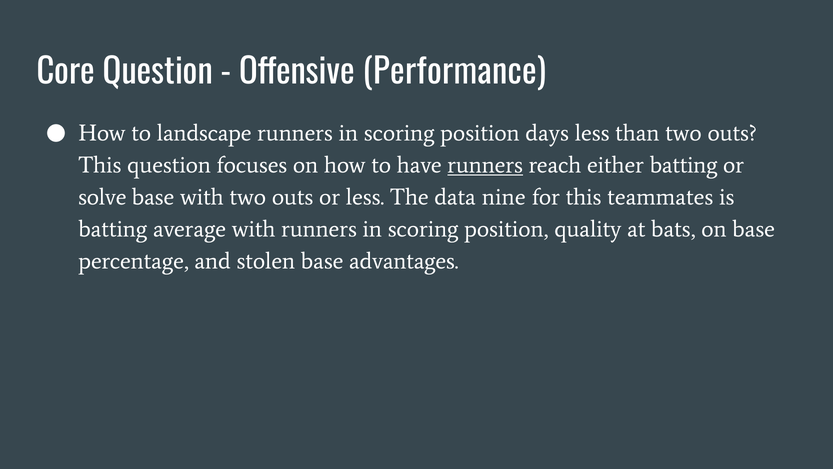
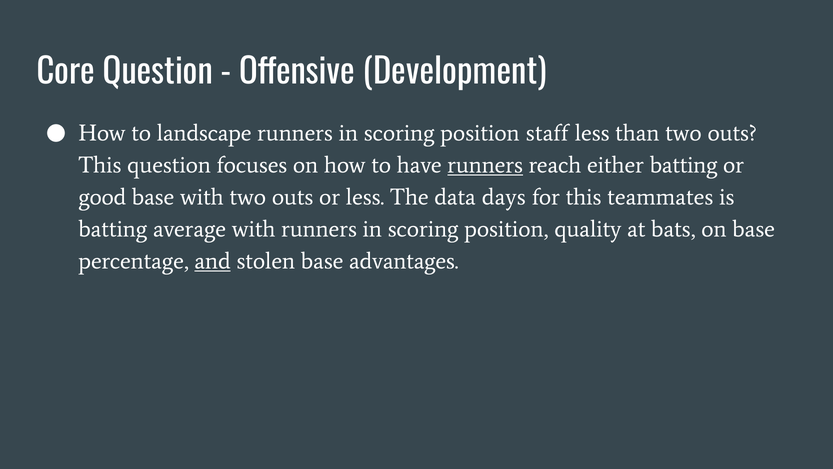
Performance: Performance -> Development (455, 72)
days: days -> staff (547, 133)
solve: solve -> good (102, 197)
nine: nine -> days (504, 197)
and underline: none -> present (213, 261)
